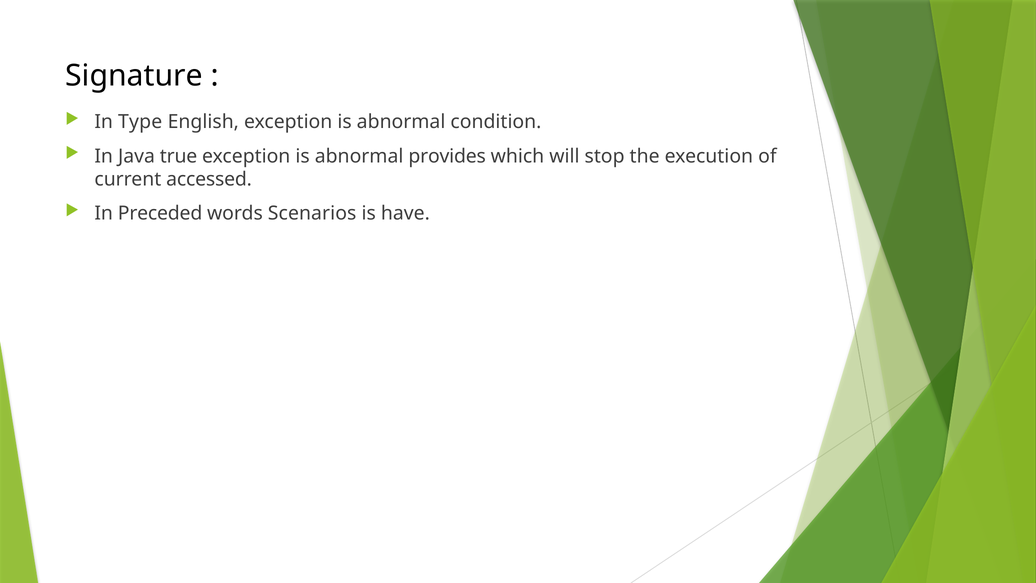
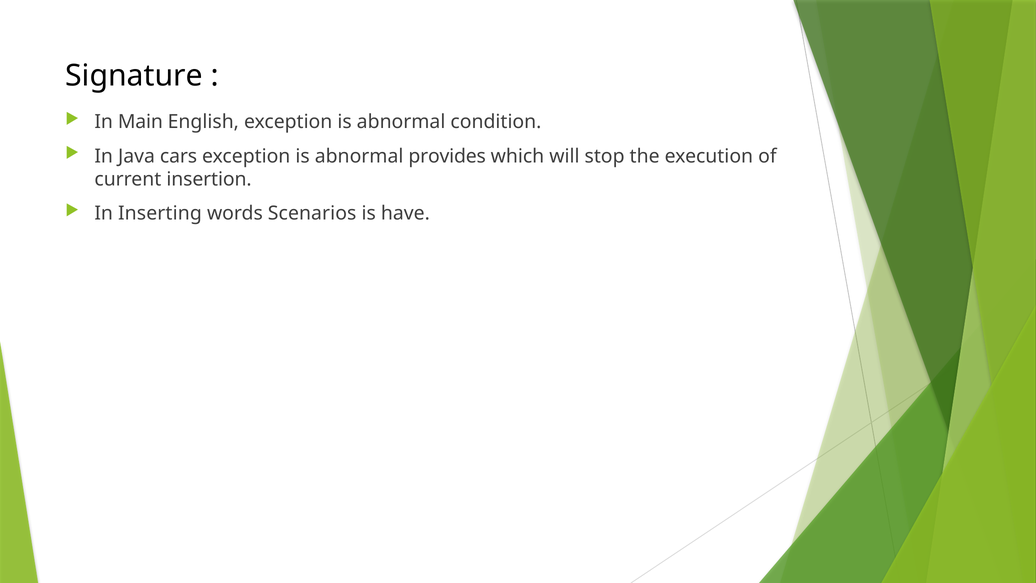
Type: Type -> Main (140, 122)
true: true -> cars (179, 156)
accessed: accessed -> insertion (209, 179)
Preceded: Preceded -> Inserting (160, 213)
